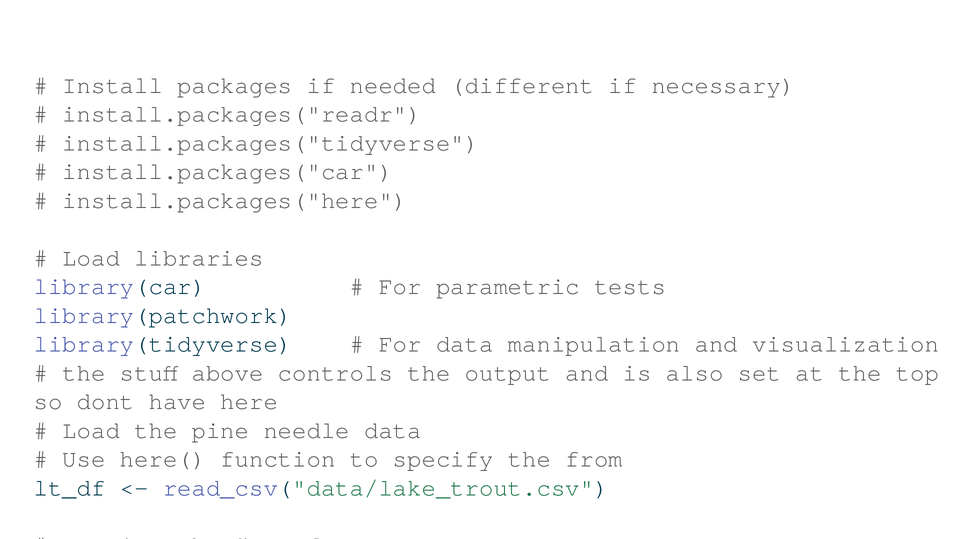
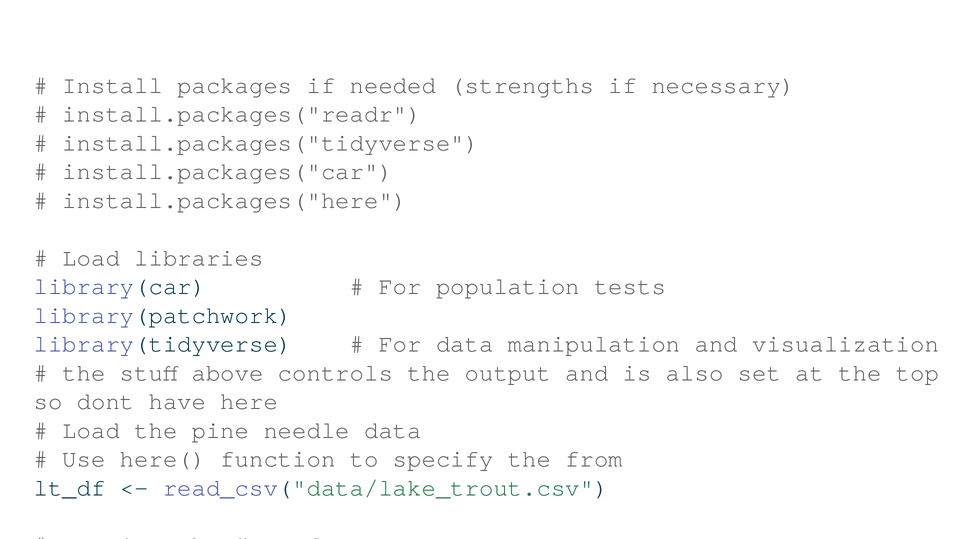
different: different -> strengths (522, 85)
parametric: parametric -> population (508, 286)
